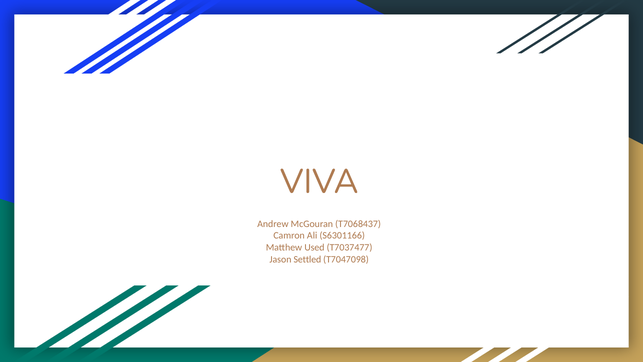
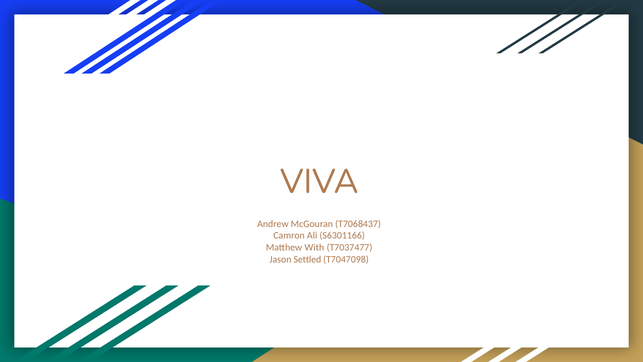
Used: Used -> With (314, 247)
